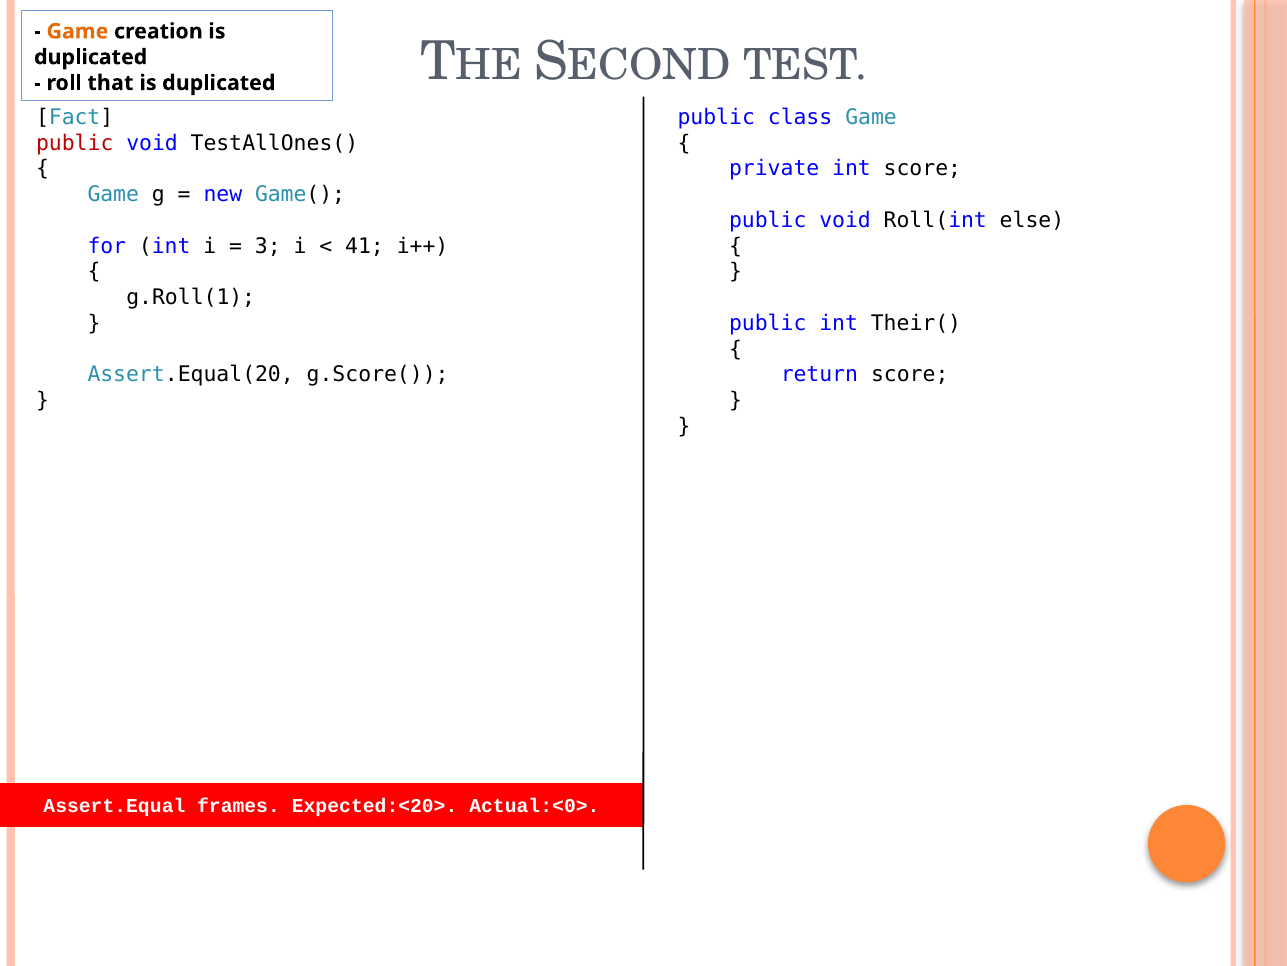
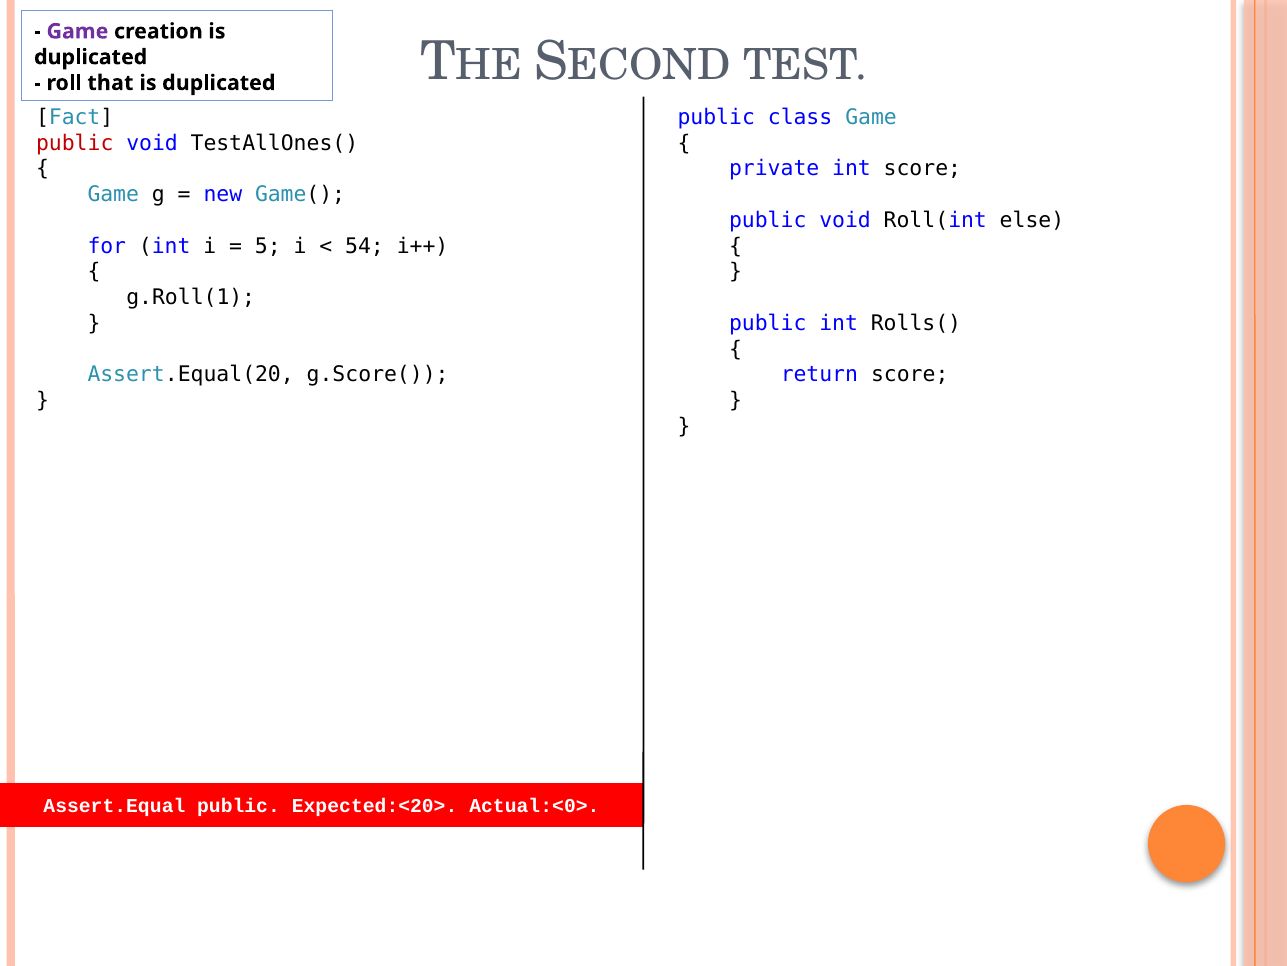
Game colour: orange -> purple (77, 31)
3: 3 -> 5 (268, 246)
41: 41 -> 54 (364, 246)
Their(: Their( -> Rolls( (916, 323)
Assert.Equal frames: frames -> public (238, 806)
